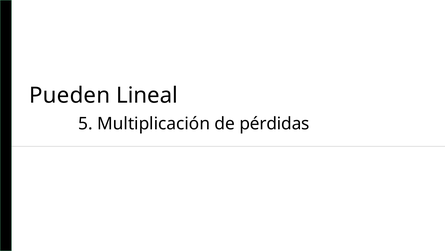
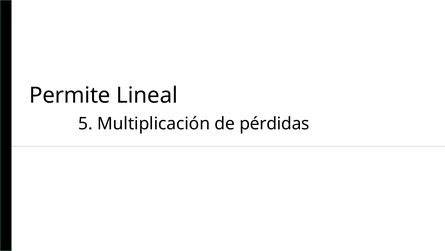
Pueden: Pueden -> Permite (70, 95)
